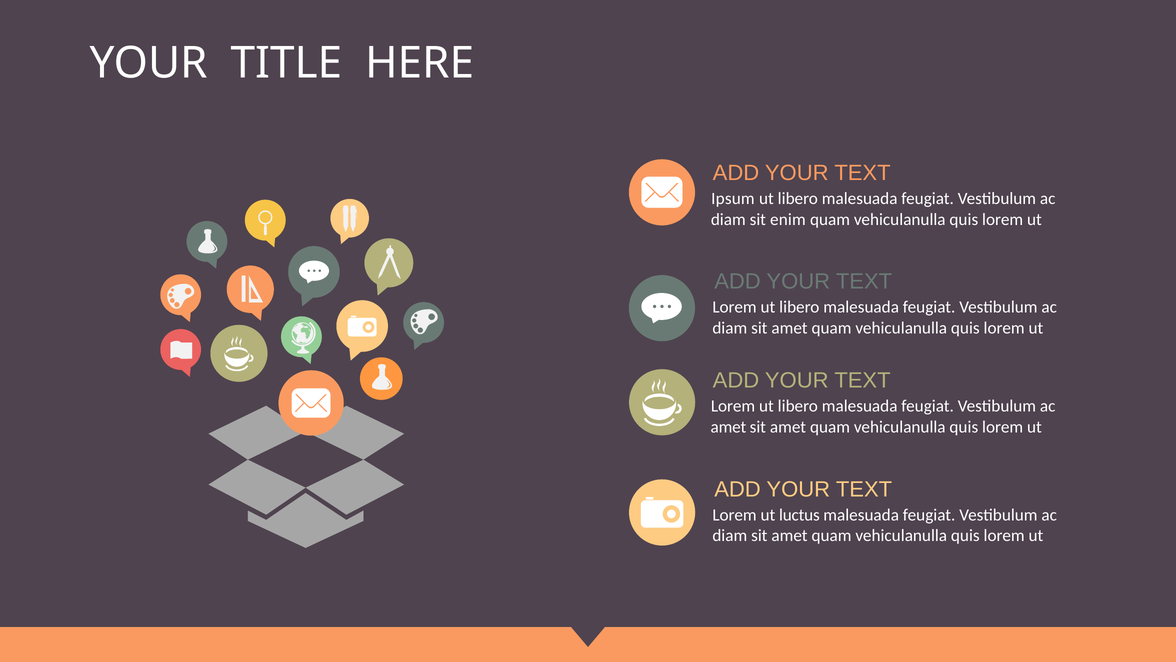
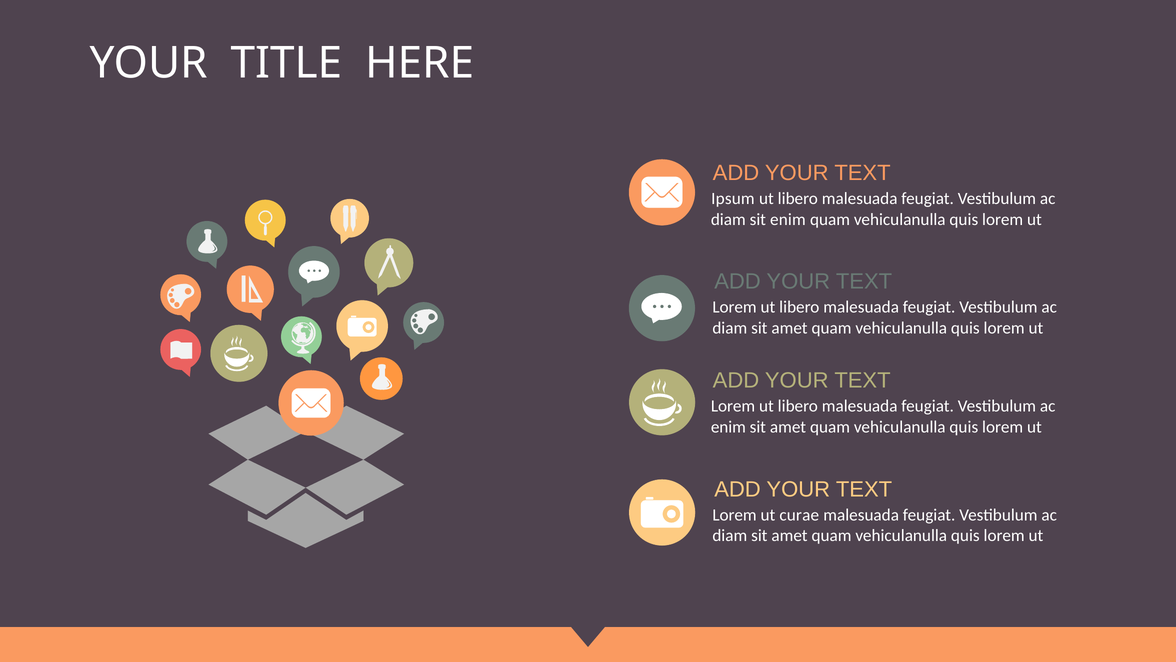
amet: amet -> enim (728, 427)
luctus: luctus -> curae (799, 515)
